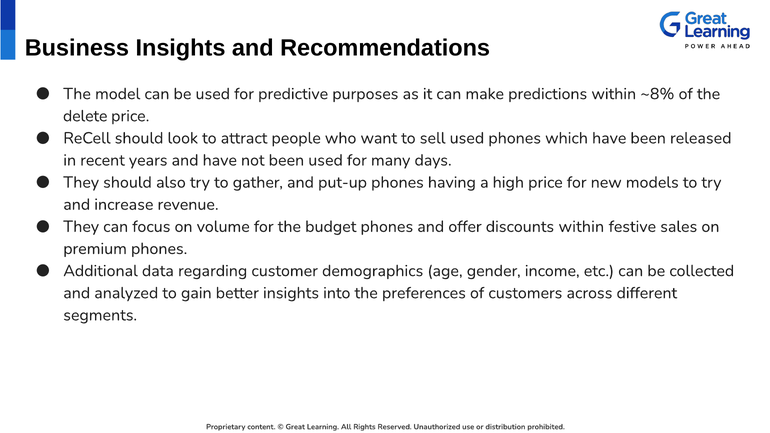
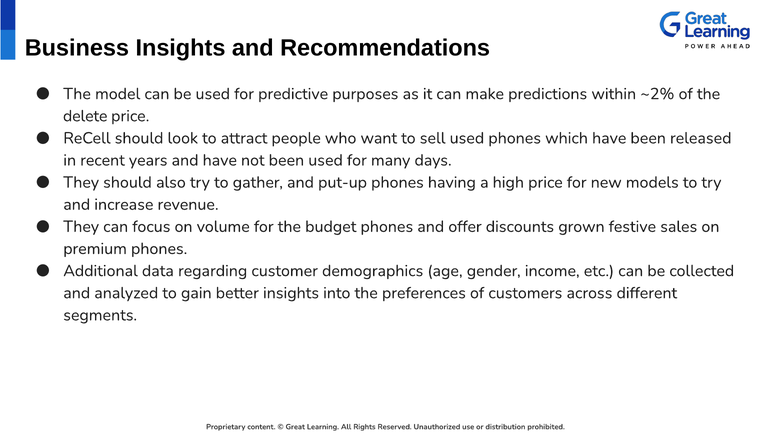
~8%: ~8% -> ~2% (657, 94)
discounts within: within -> grown (581, 227)
